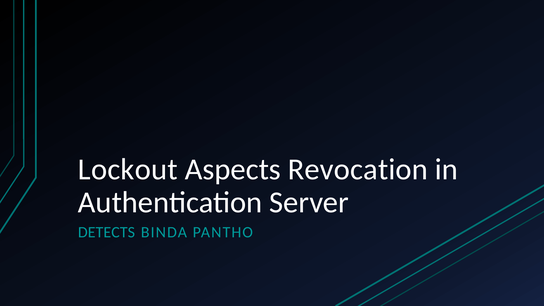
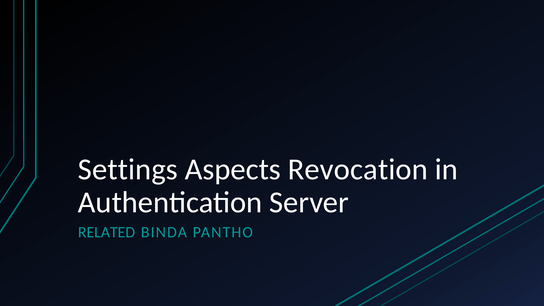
Lockout: Lockout -> Settings (128, 170)
DETECTS: DETECTS -> RELATED (107, 232)
